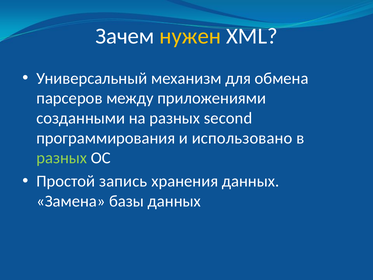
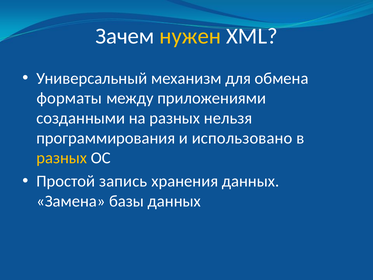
парсеров: парсеров -> форматы (69, 98)
second: second -> нельзя (228, 118)
разных colour: light green -> yellow (62, 158)
